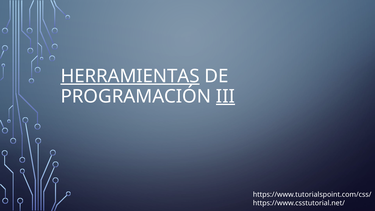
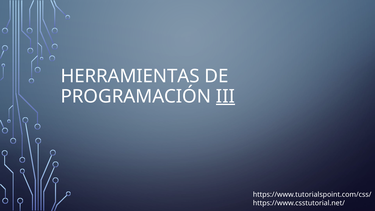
HERRAMIENTAS underline: present -> none (130, 76)
